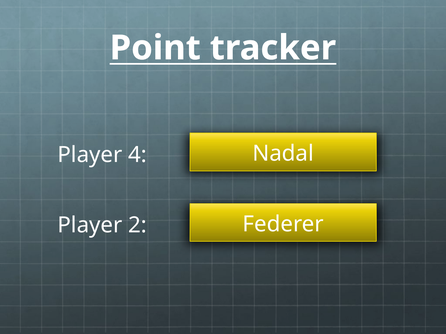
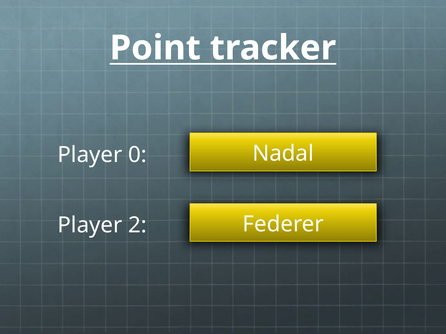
4: 4 -> 0 (138, 155)
